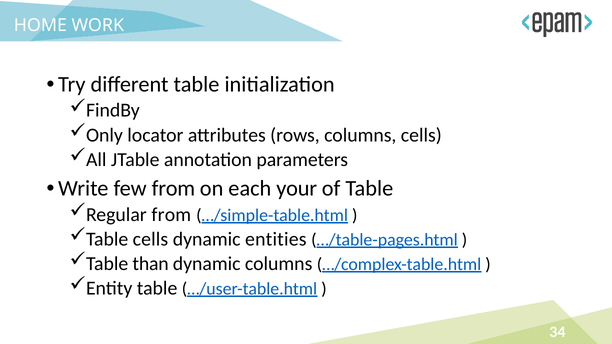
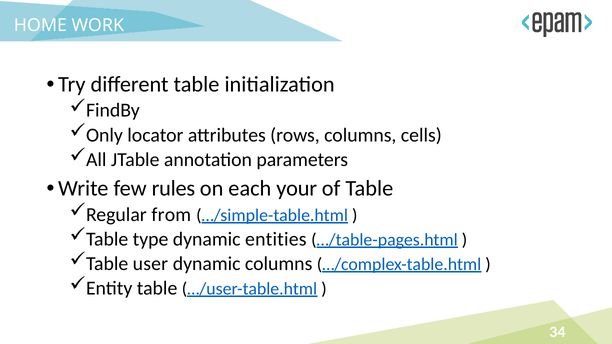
few from: from -> rules (173, 189)
Table cells: cells -> type (151, 239)
than: than -> user (150, 264)
